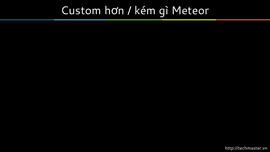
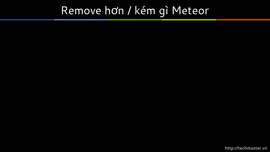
Custom: Custom -> Remove (81, 11)
